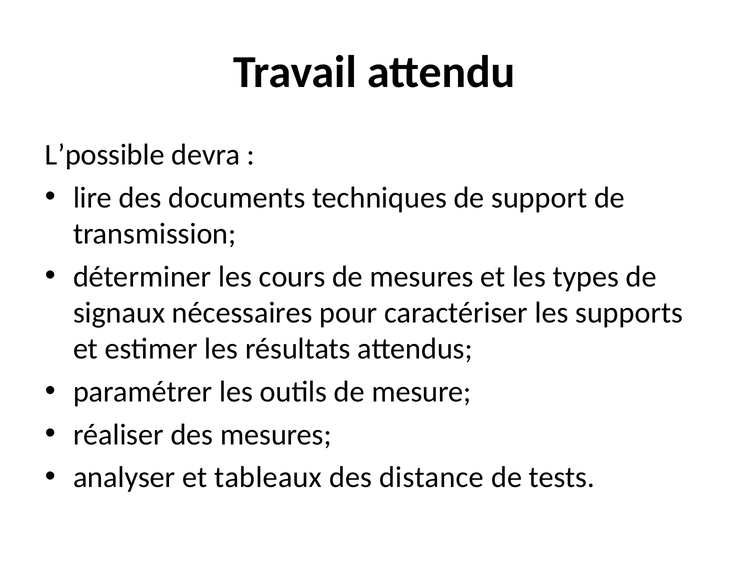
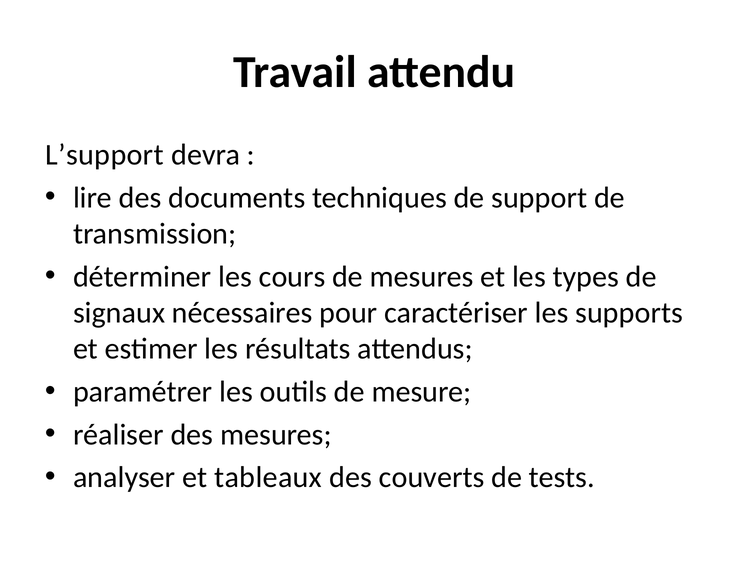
L’possible: L’possible -> L’support (105, 155)
distance: distance -> couverts (432, 478)
